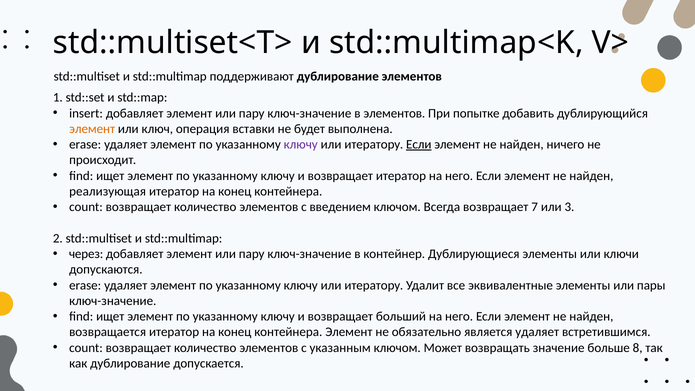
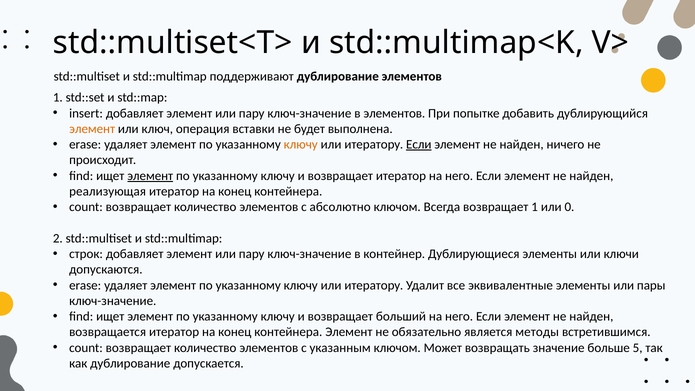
ключу colour: purple -> orange (301, 144)
элемент underline: none -> present (150, 176)
введением: введением -> абсолютно (340, 207)
возвращает 7: 7 -> 1 (535, 207)
3: 3 -> 0 (569, 207)
через: через -> строк (86, 254)
является удаляет: удаляет -> методы (537, 332)
8: 8 -> 5 (638, 348)
